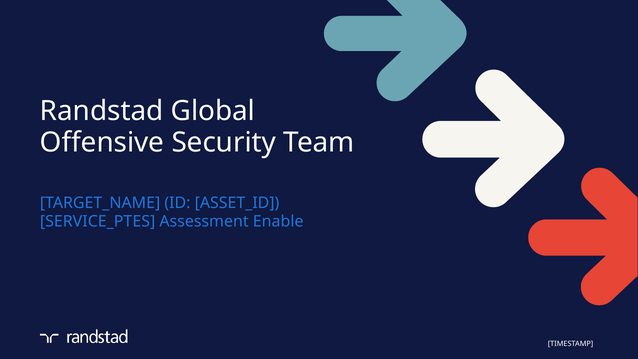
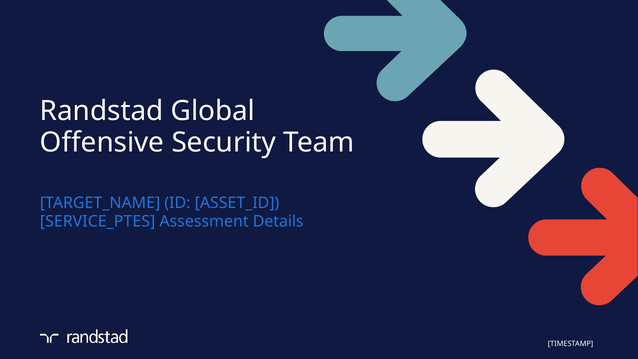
Enable: Enable -> Details (278, 221)
